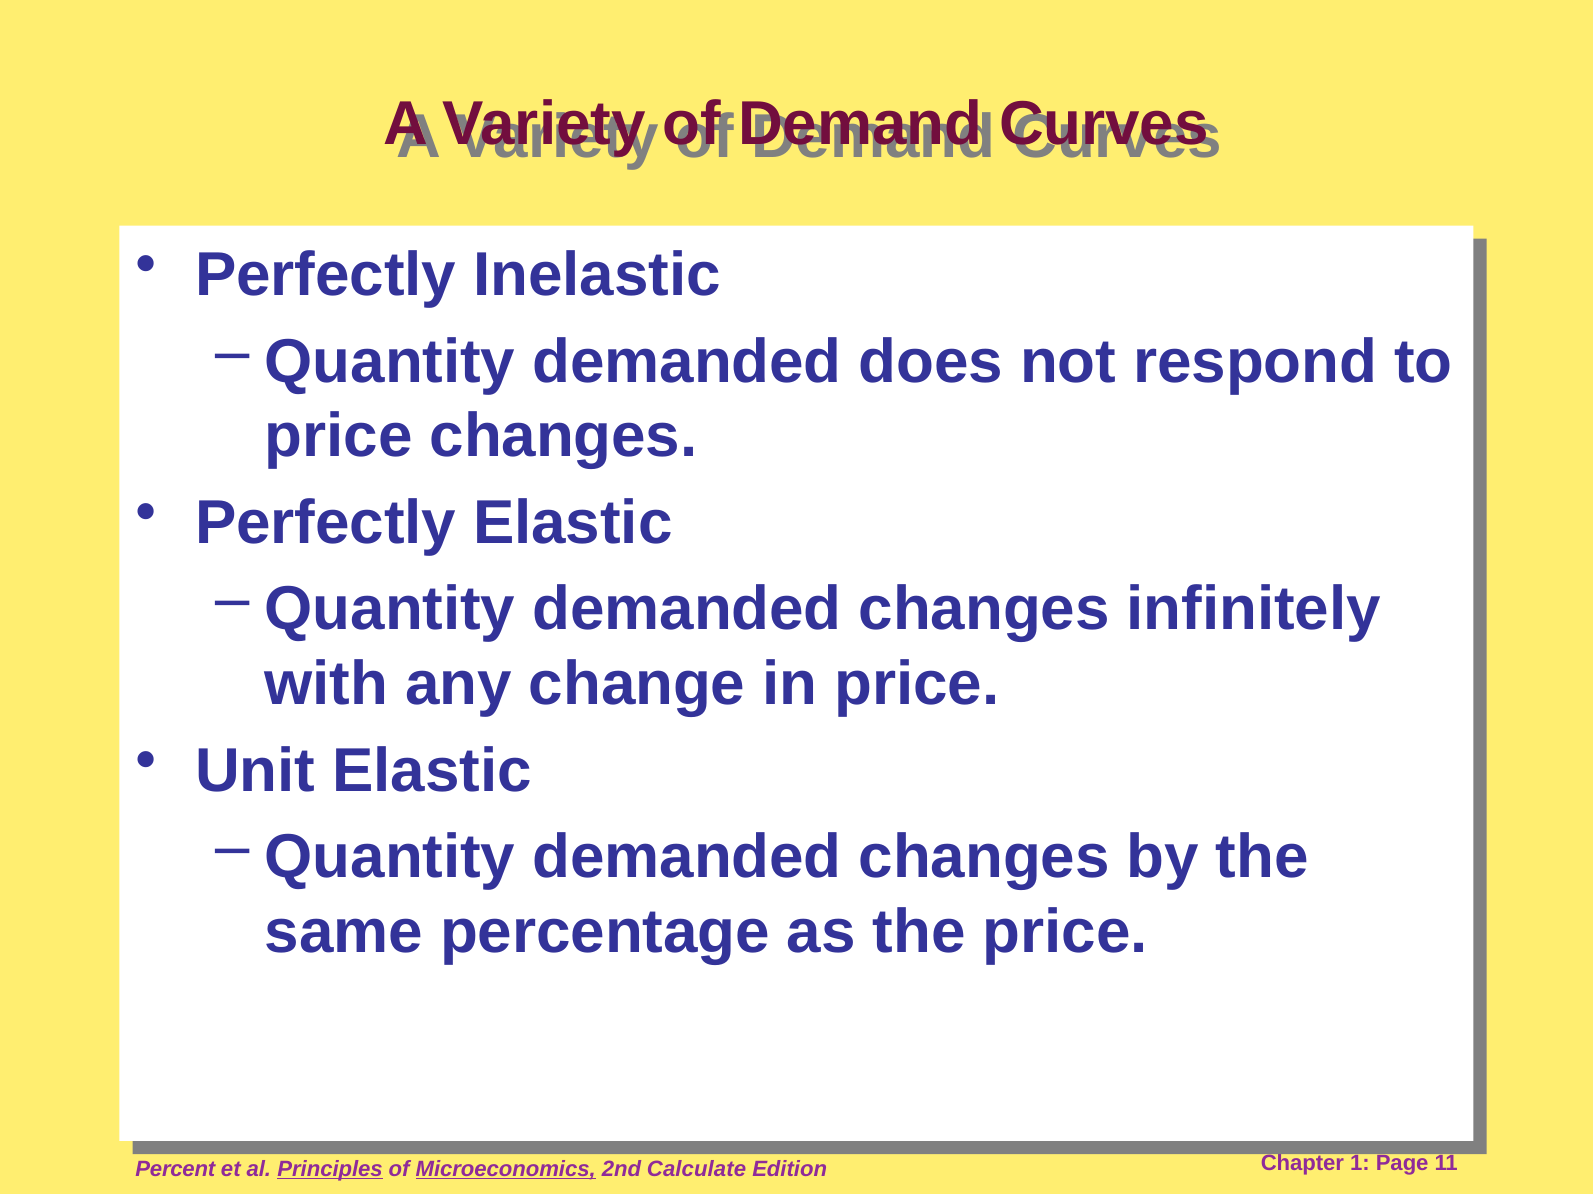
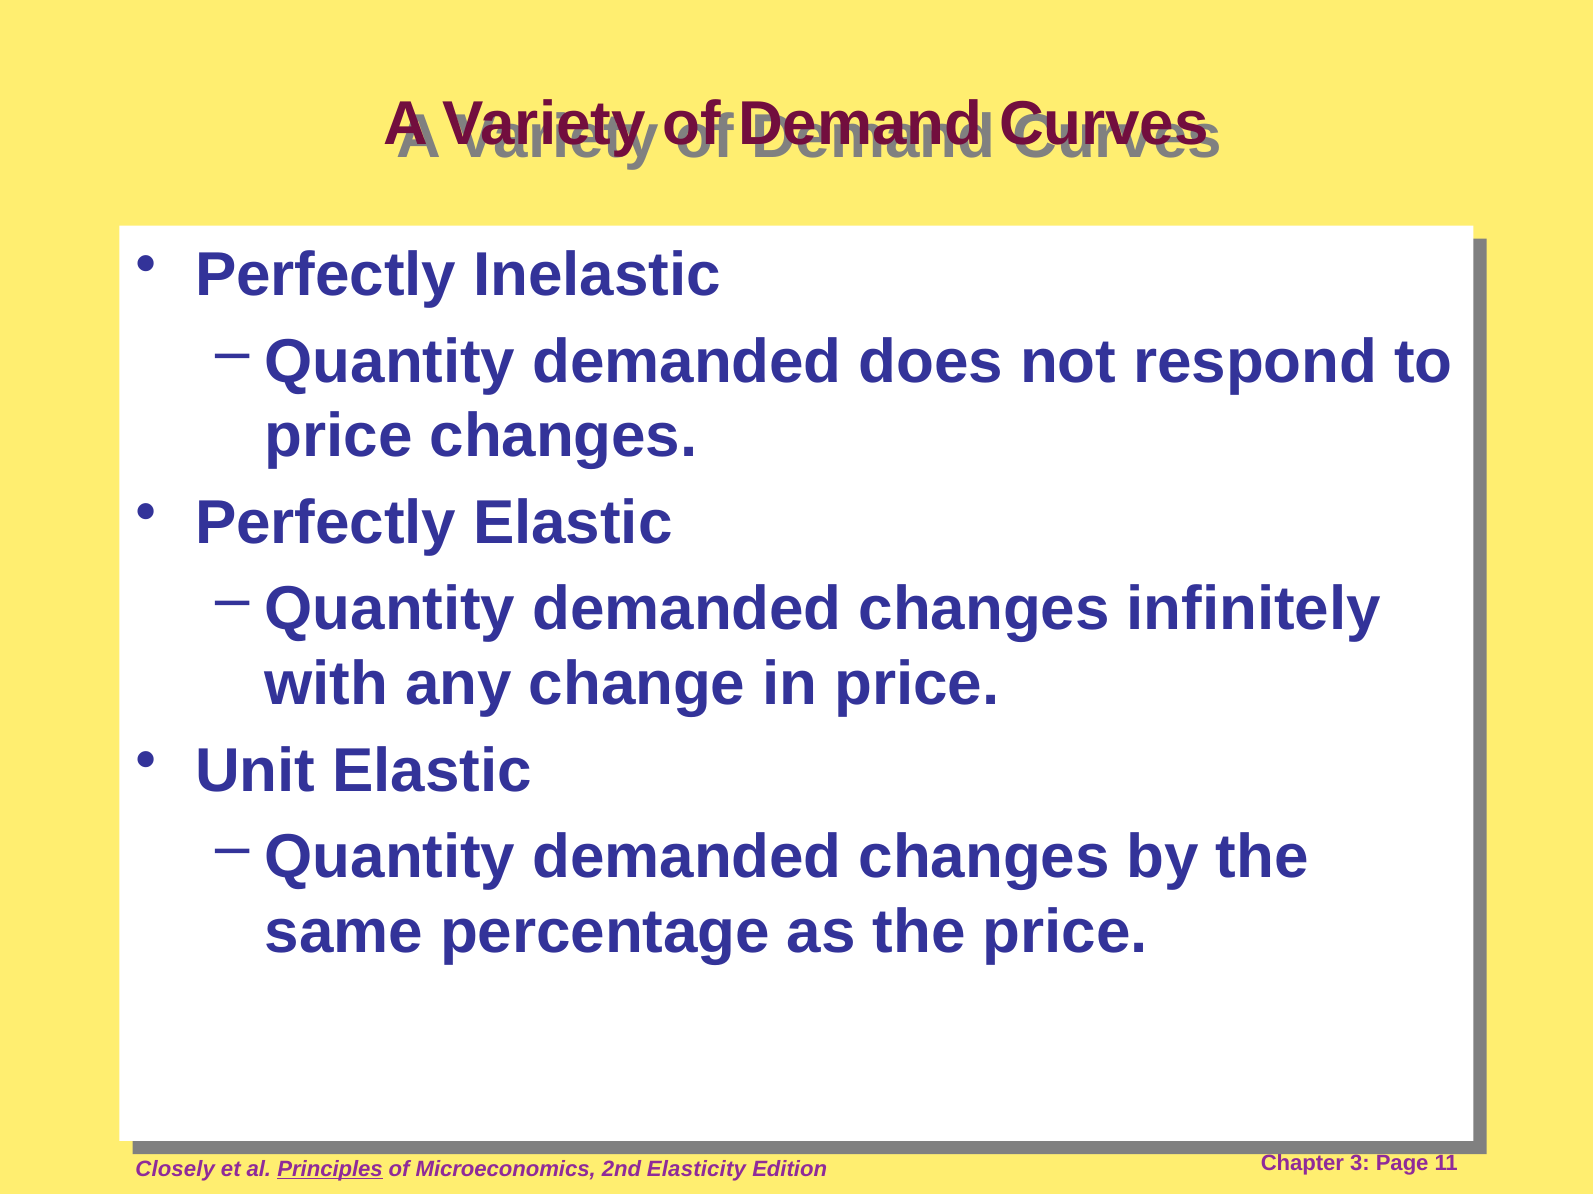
Percent: Percent -> Closely (175, 1170)
Microeconomics underline: present -> none (506, 1170)
Calculate: Calculate -> Elasticity (696, 1170)
1: 1 -> 3 (1360, 1164)
